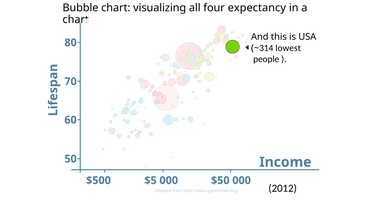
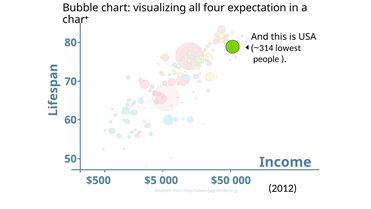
expectancy: expectancy -> expectation (257, 8)
